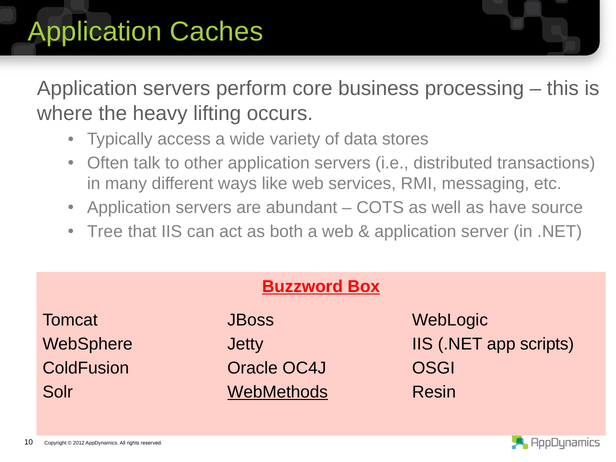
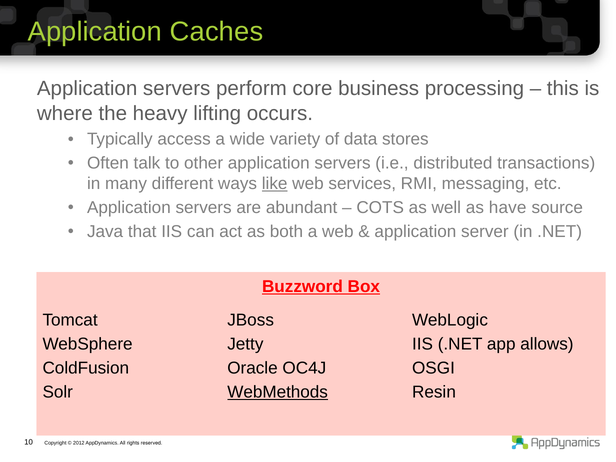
like underline: none -> present (275, 184)
Tree: Tree -> Java (105, 232)
scripts: scripts -> allows (547, 344)
